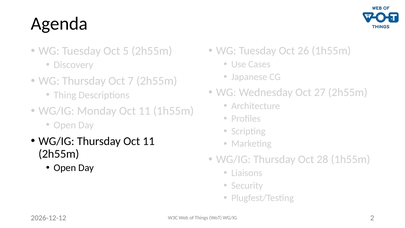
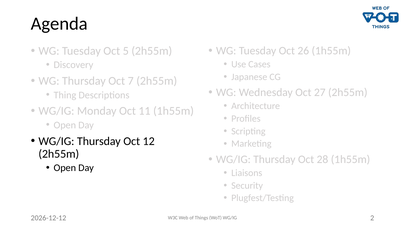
Thursday Oct 11: 11 -> 12 (149, 141)
